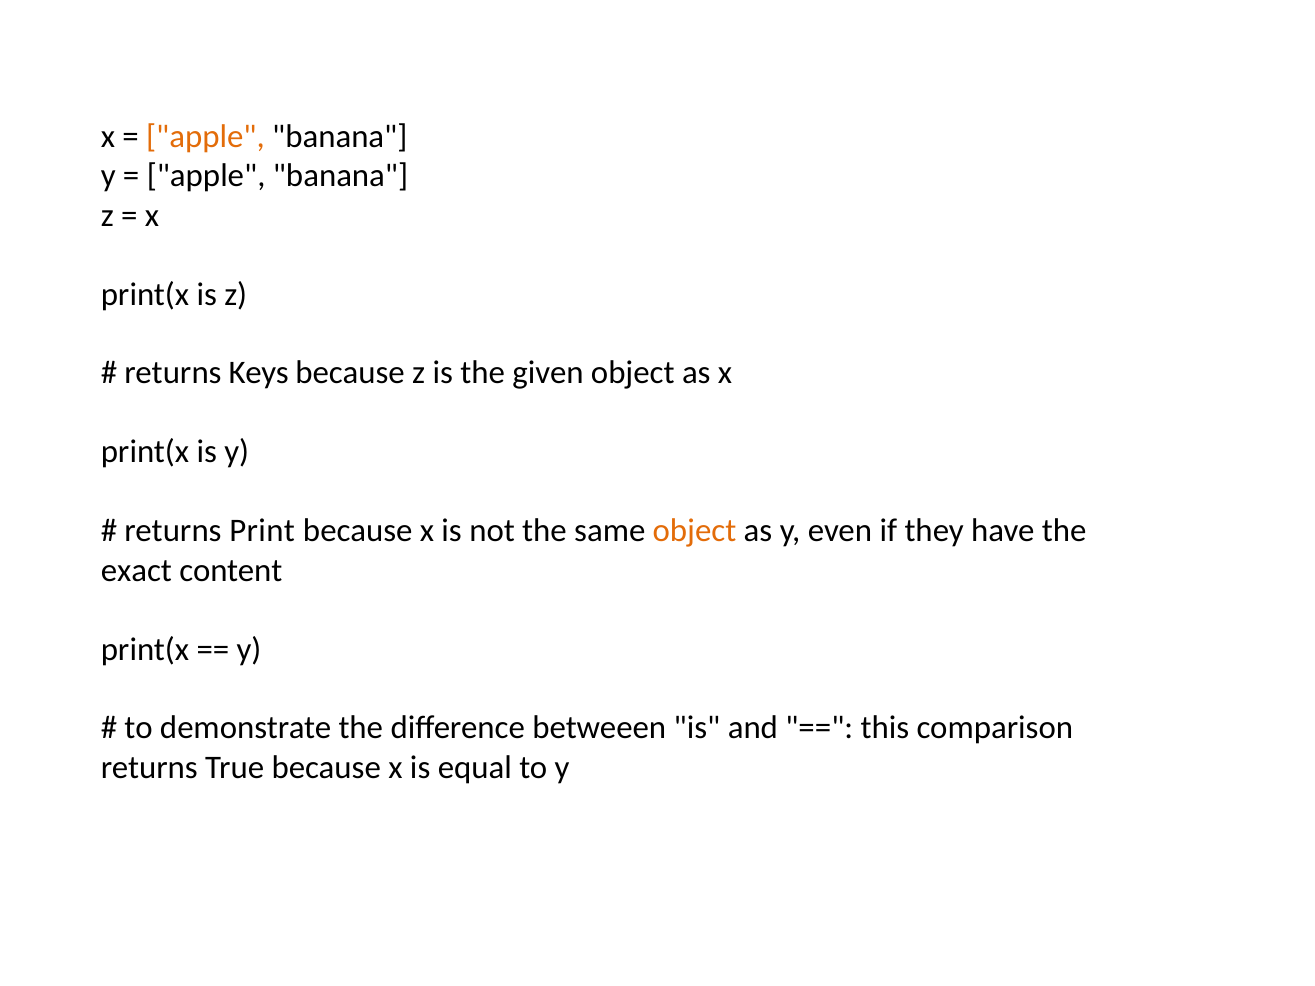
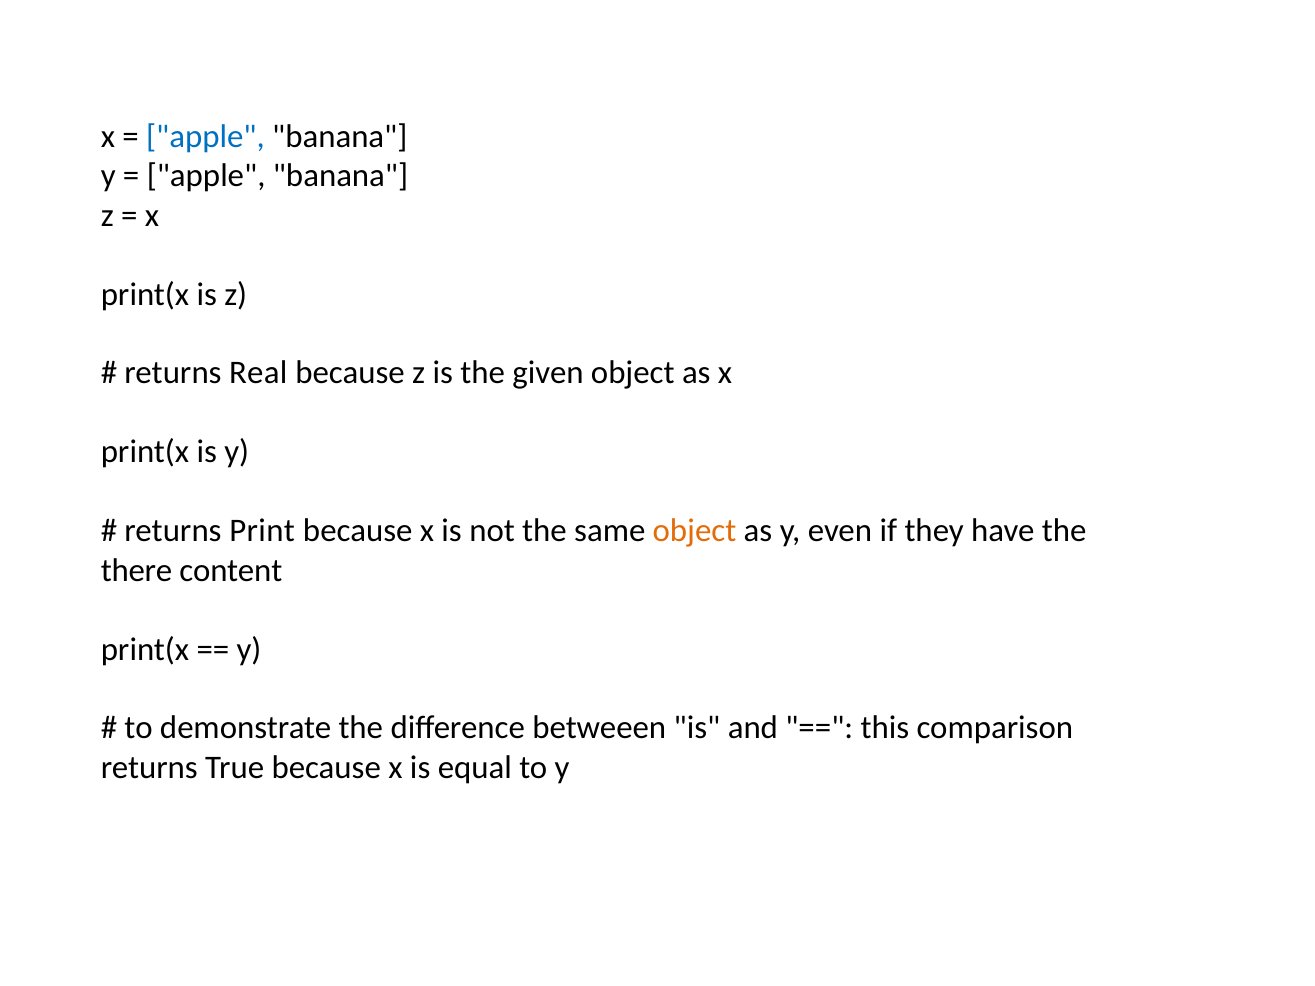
apple colour: orange -> blue (205, 136)
Keys: Keys -> Real (258, 373)
exact: exact -> there (137, 570)
